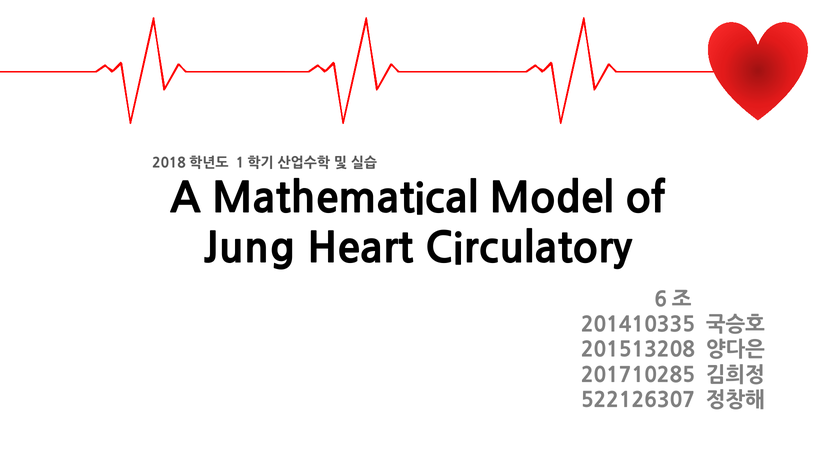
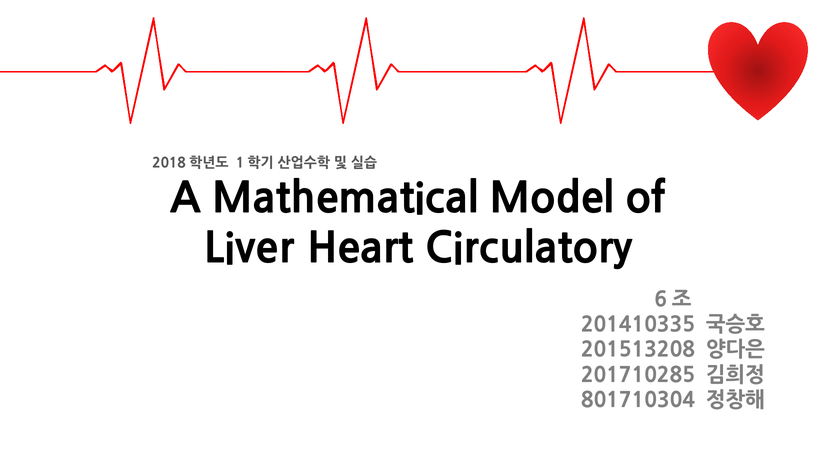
Jung: Jung -> Liver (249, 249)
522126307: 522126307 -> 801710304 (638, 400)
